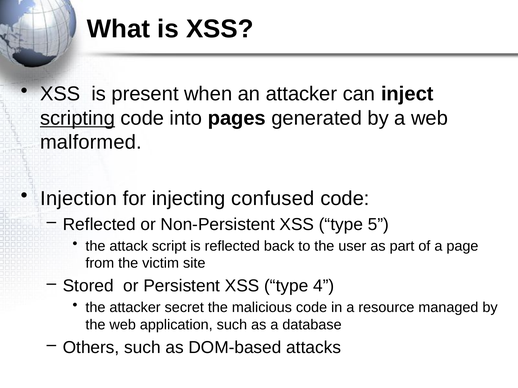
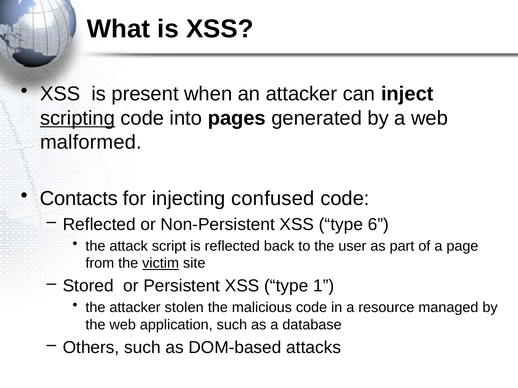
Injection: Injection -> Contacts (79, 199)
5: 5 -> 6 (378, 225)
victim underline: none -> present (161, 264)
4: 4 -> 1 (324, 286)
secret: secret -> stolen (184, 308)
